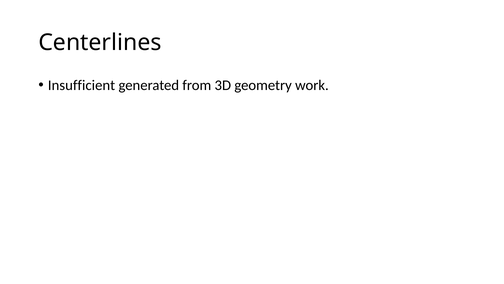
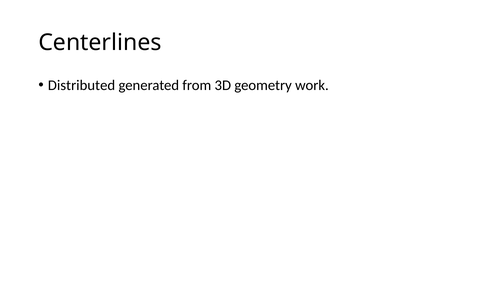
Insufficient: Insufficient -> Distributed (82, 85)
